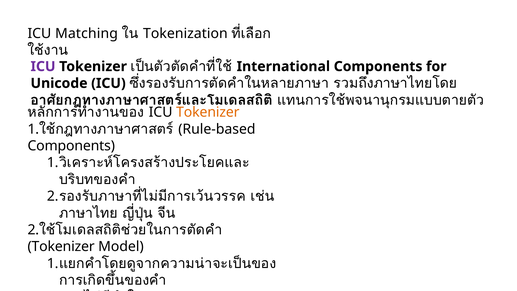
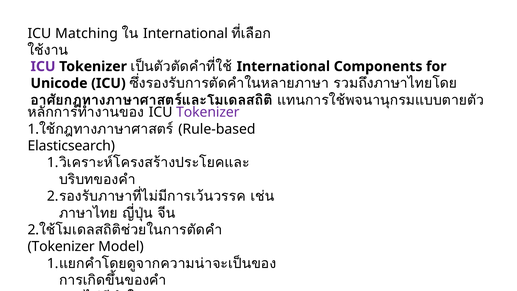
Tokenization: Tokenization -> International (185, 33)
Tokenizer colour: orange -> purple (208, 112)
Components: Components -> Elasticsearch (71, 146)
